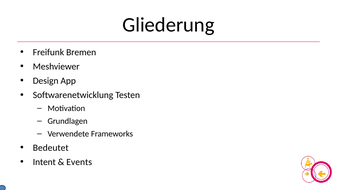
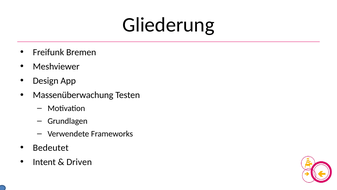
Softwarenetwicklung: Softwarenetwicklung -> Massenüberwachung (73, 95)
Events: Events -> Driven (79, 162)
